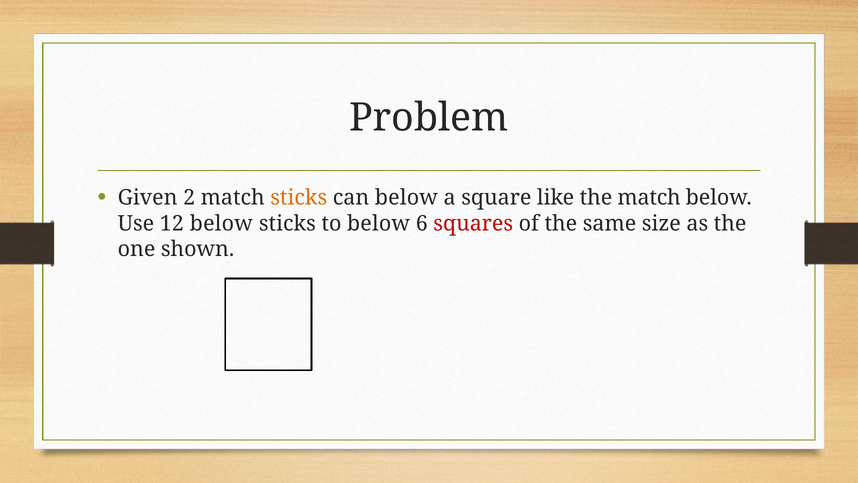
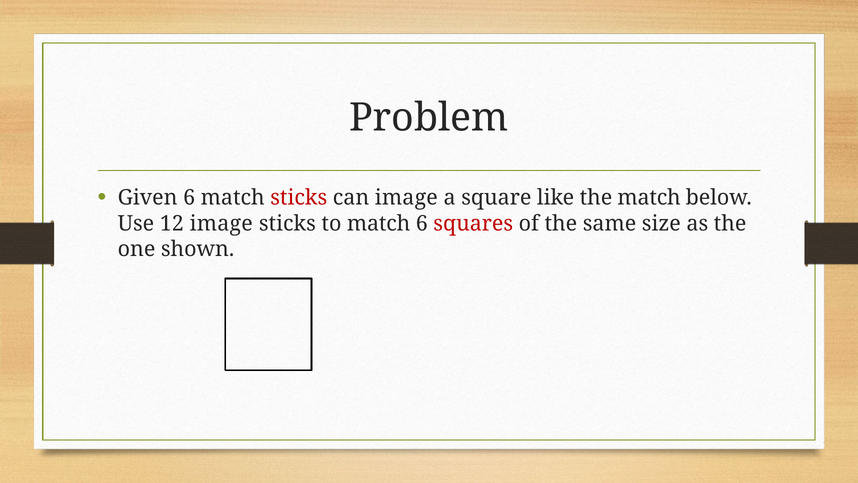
Given 2: 2 -> 6 (189, 198)
sticks colour: orange -> red (299, 198)
can below: below -> image (406, 198)
12 below: below -> image (221, 223)
to below: below -> match (379, 223)
